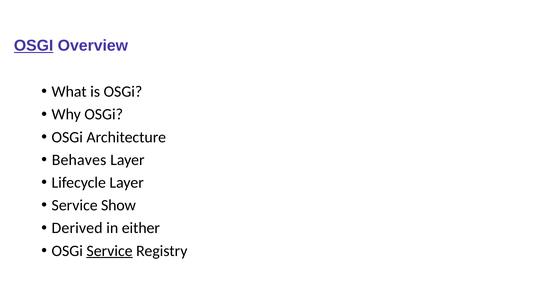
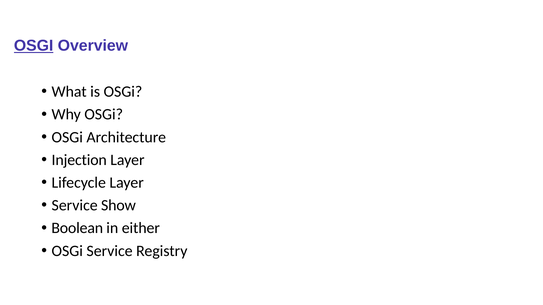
Behaves: Behaves -> Injection (79, 160)
Derived: Derived -> Boolean (77, 228)
Service underline: present -> none (110, 251)
